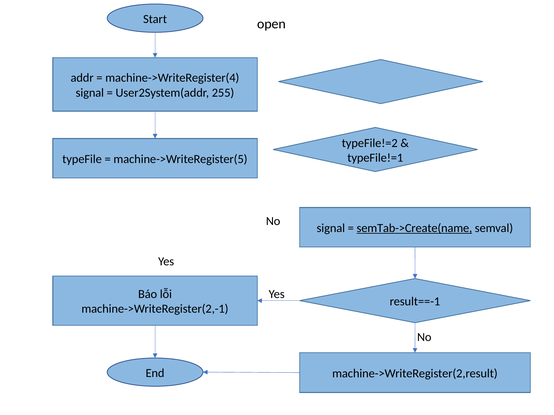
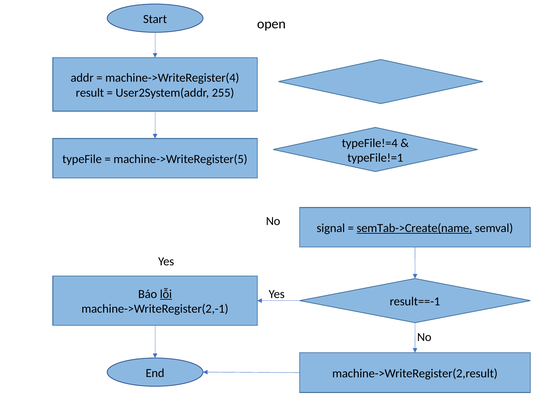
signal: signal -> result (90, 93)
typeFile!=2: typeFile!=2 -> typeFile!=4 (370, 143)
lỗi underline: none -> present (166, 294)
